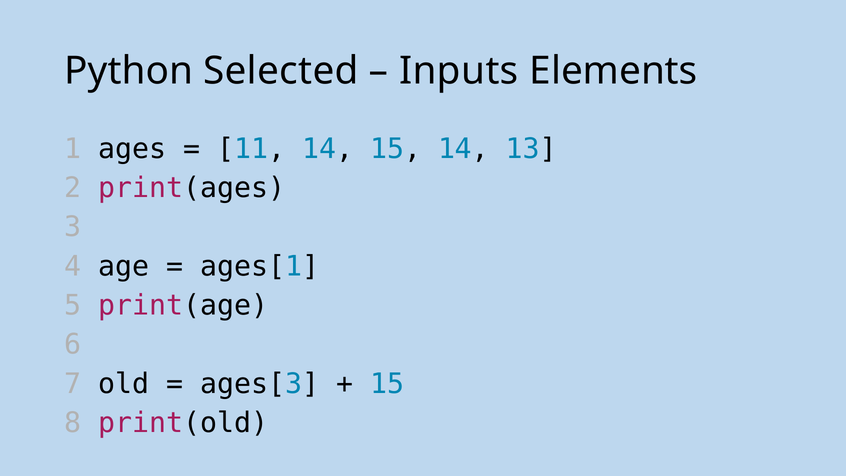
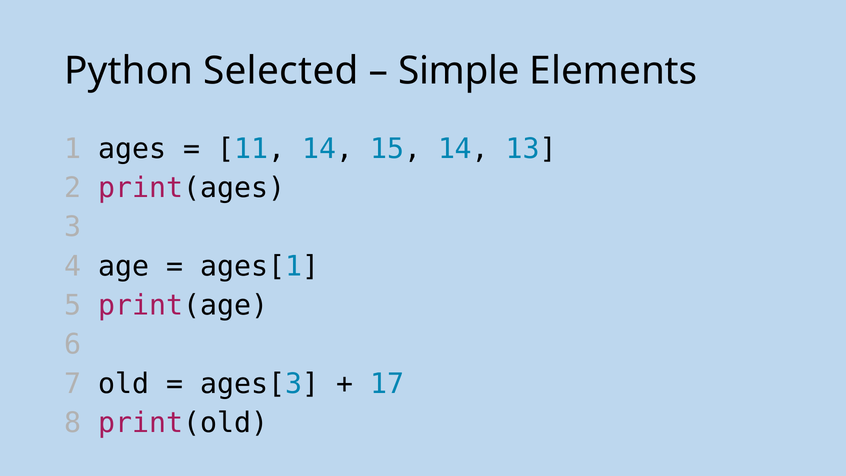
Inputs: Inputs -> Simple (459, 71)
15: 15 -> 17 (387, 384)
